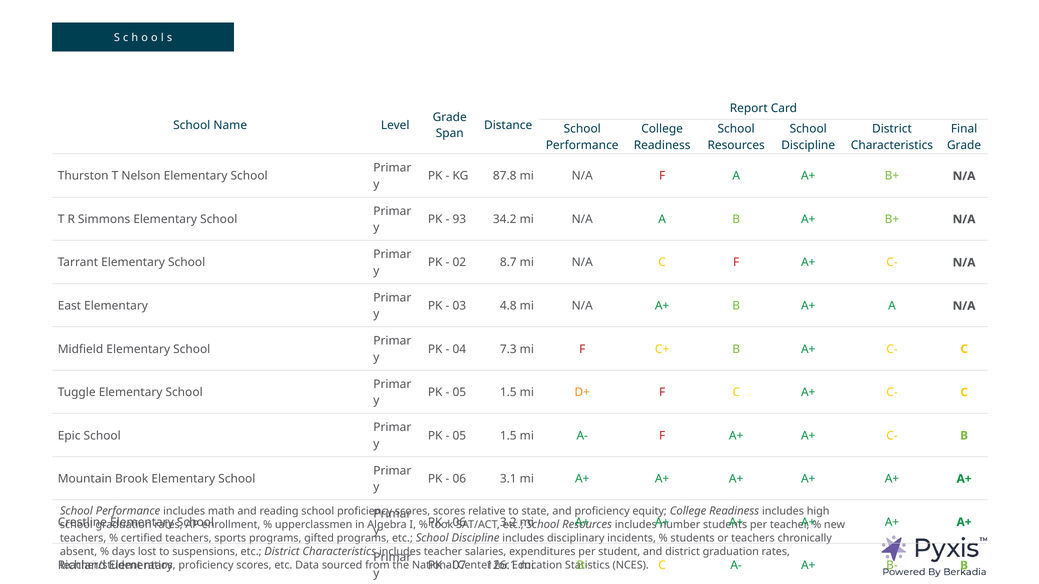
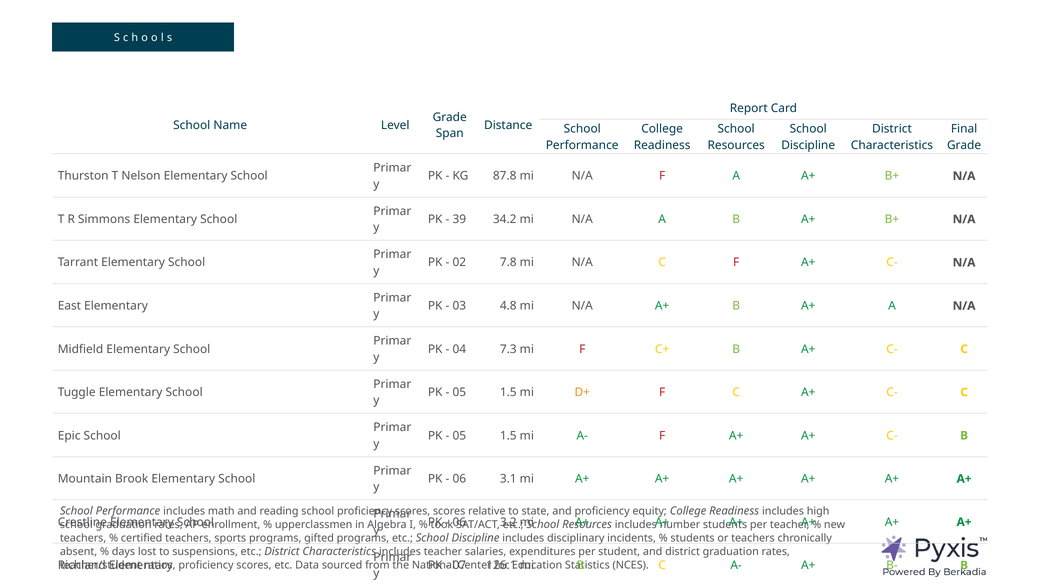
93: 93 -> 39 (459, 219)
8.7: 8.7 -> 7.8 (508, 263)
